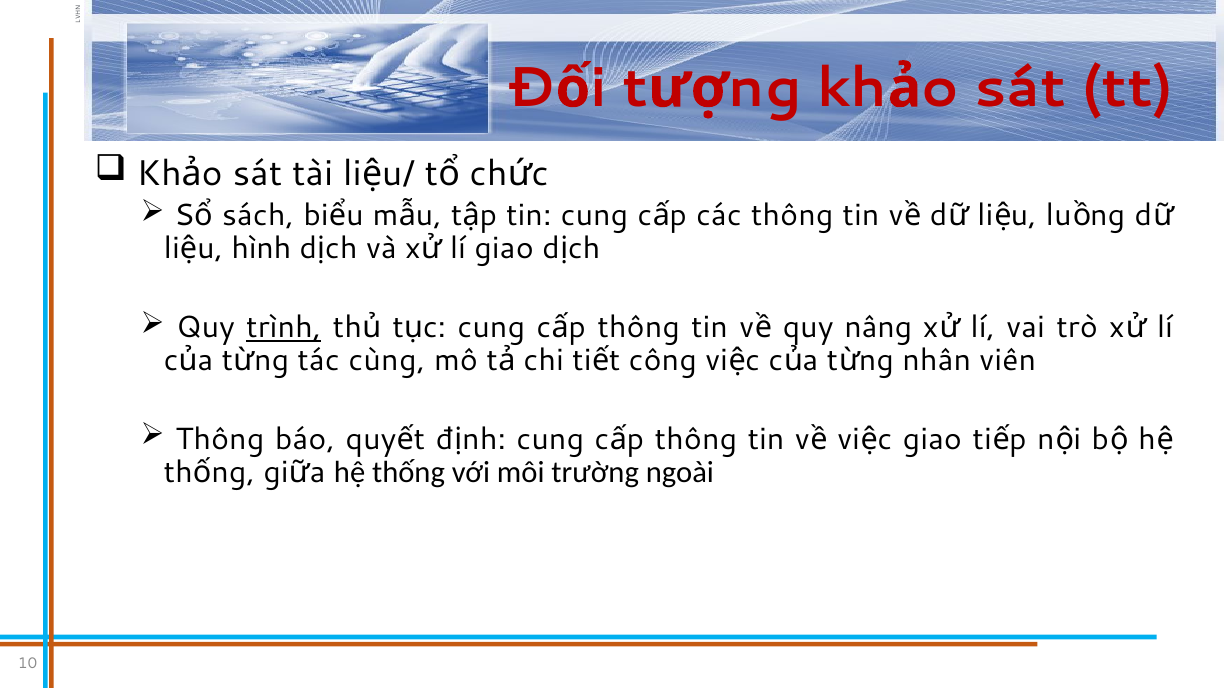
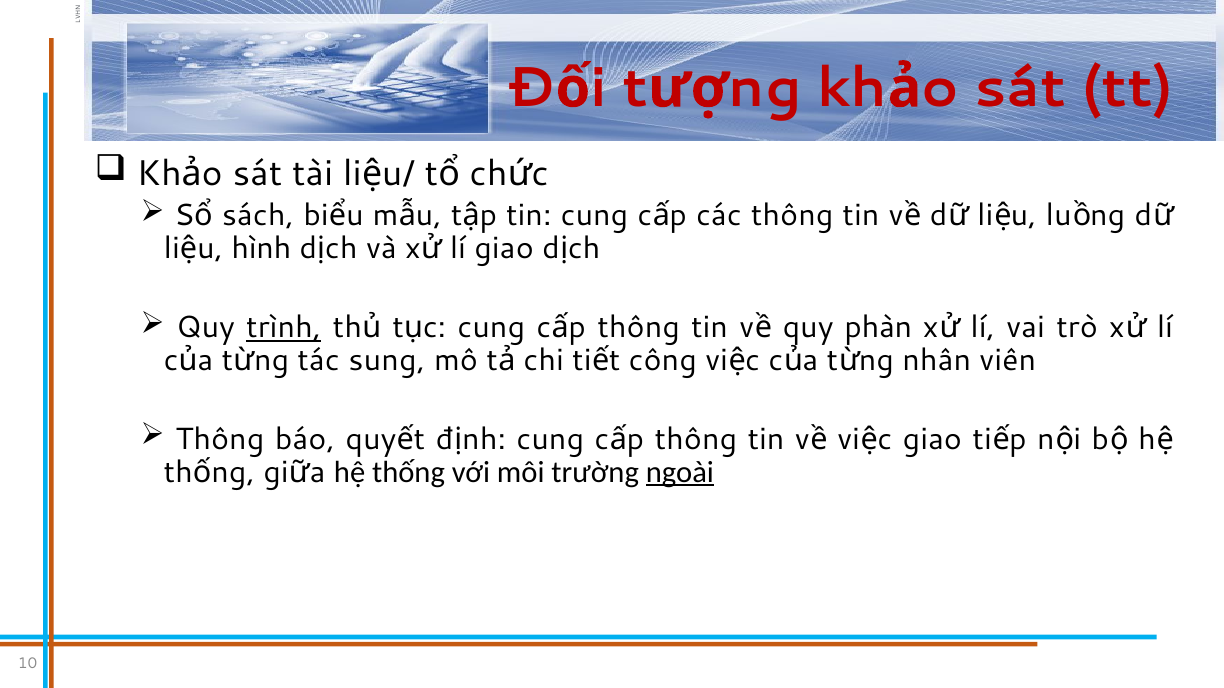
nâng: nâng -> phàn (878, 328)
cùng: cùng -> sung (387, 361)
ngoài underline: none -> present (680, 473)
